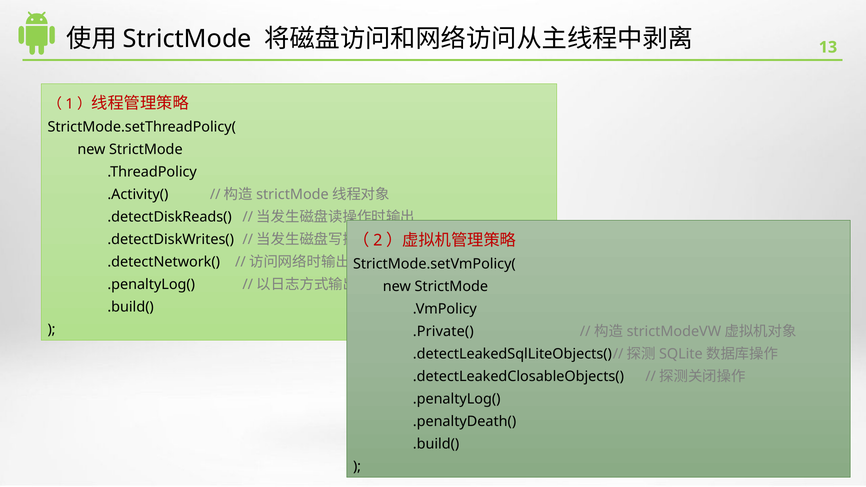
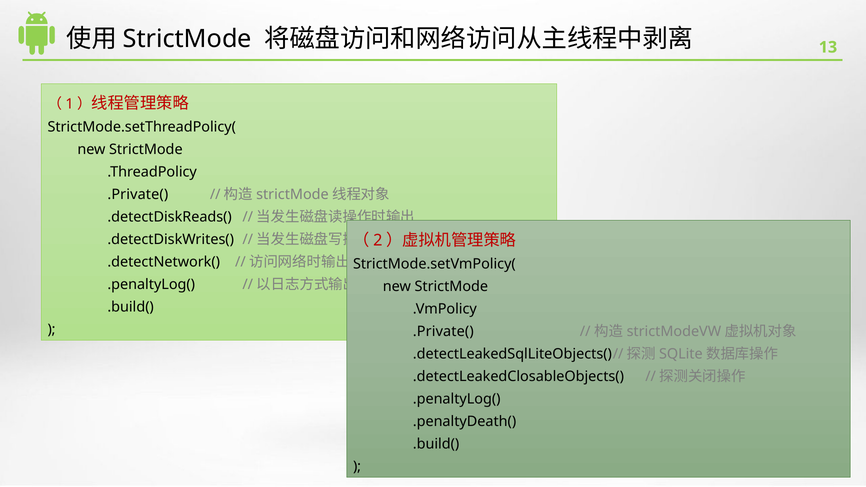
.Activity(: .Activity( -> .Private( (138, 194)
